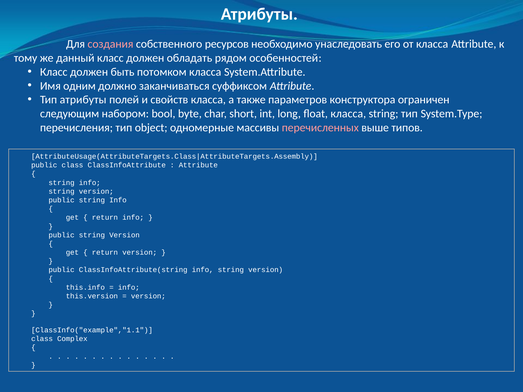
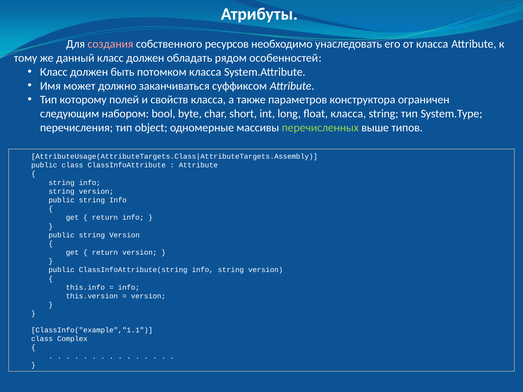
одним: одним -> может (79, 86)
Тип атрибуты: атрибуты -> которому (83, 100)
перечисленных colour: pink -> light green (320, 128)
